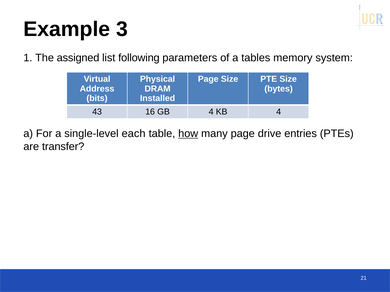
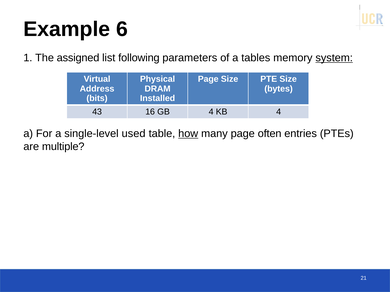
3: 3 -> 6 (122, 29)
system underline: none -> present (334, 58)
each: each -> used (134, 134)
drive: drive -> often (270, 134)
transfer: transfer -> multiple (63, 147)
